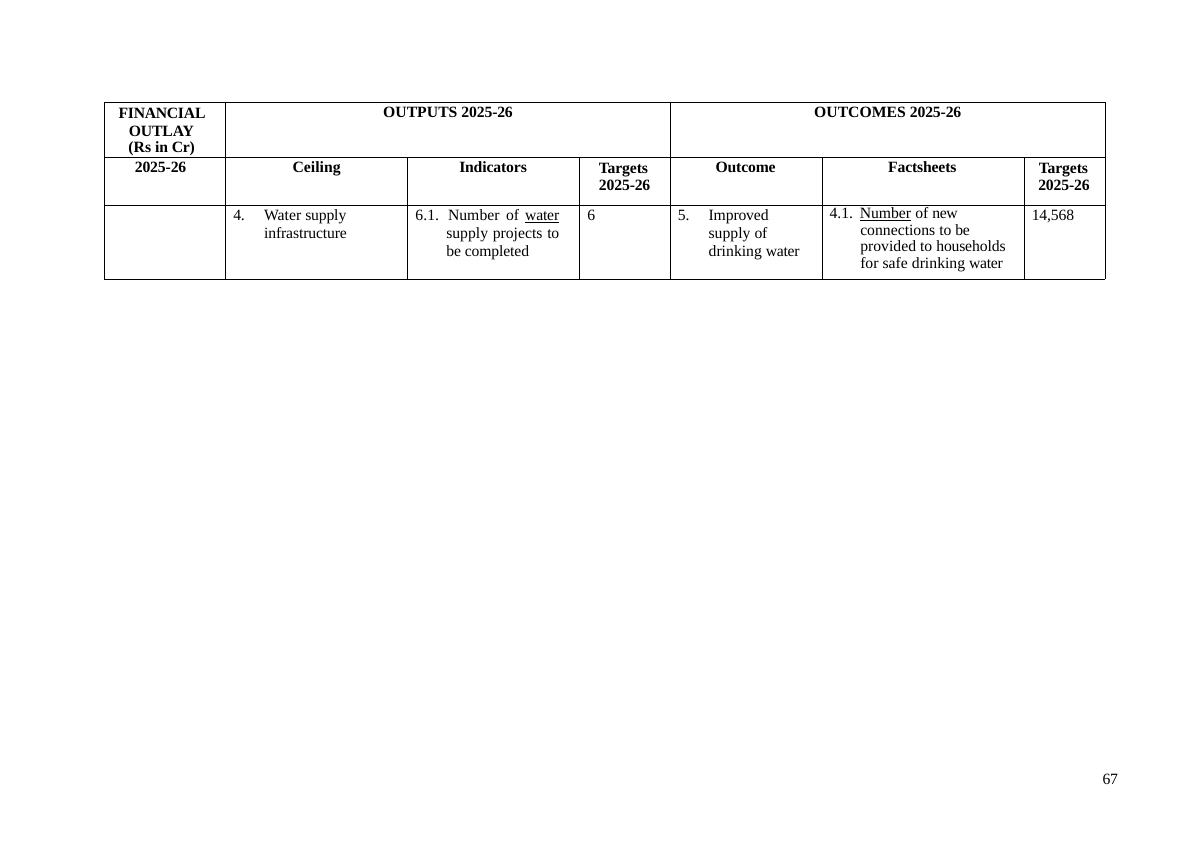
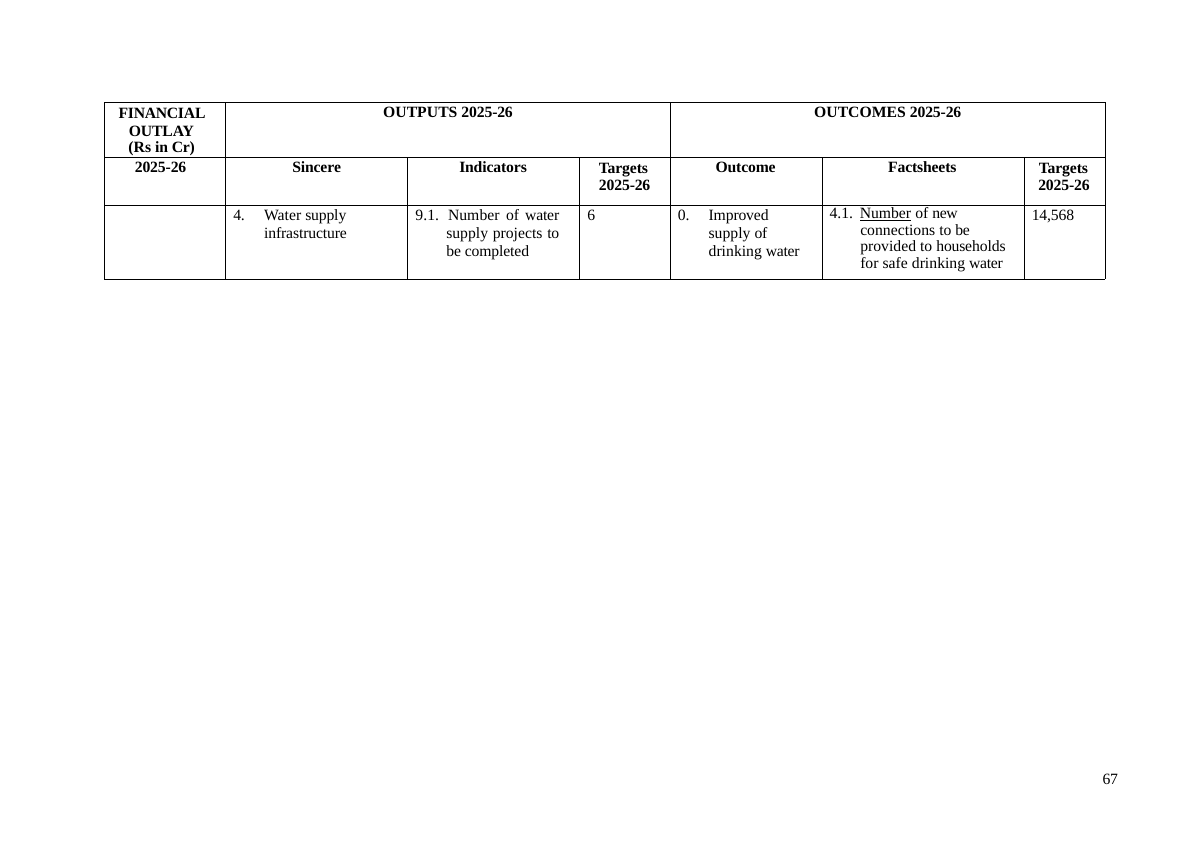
Ceiling: Ceiling -> Sincere (317, 167)
5: 5 -> 0 (684, 215)
6.1: 6.1 -> 9.1 (427, 215)
water underline: present -> none (542, 215)
